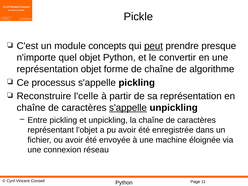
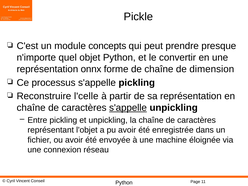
peut underline: present -> none (154, 46)
représentation objet: objet -> onnx (91, 69)
algorithme: algorithme -> dimension (212, 69)
